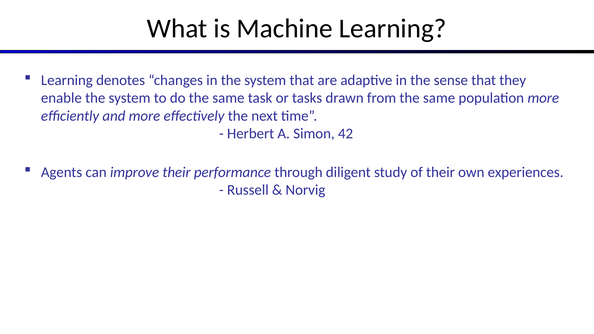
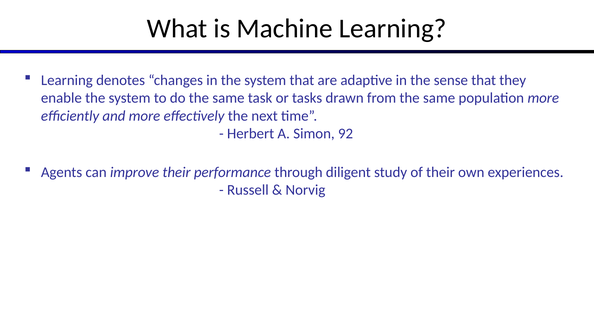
42: 42 -> 92 (346, 134)
